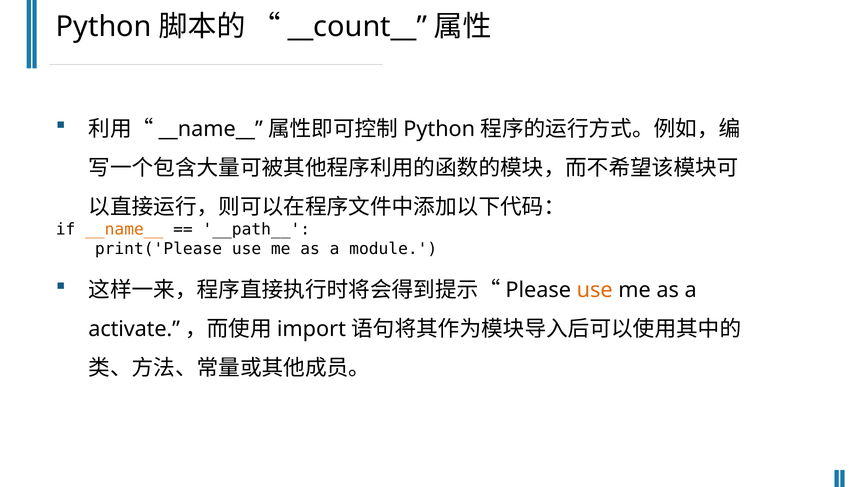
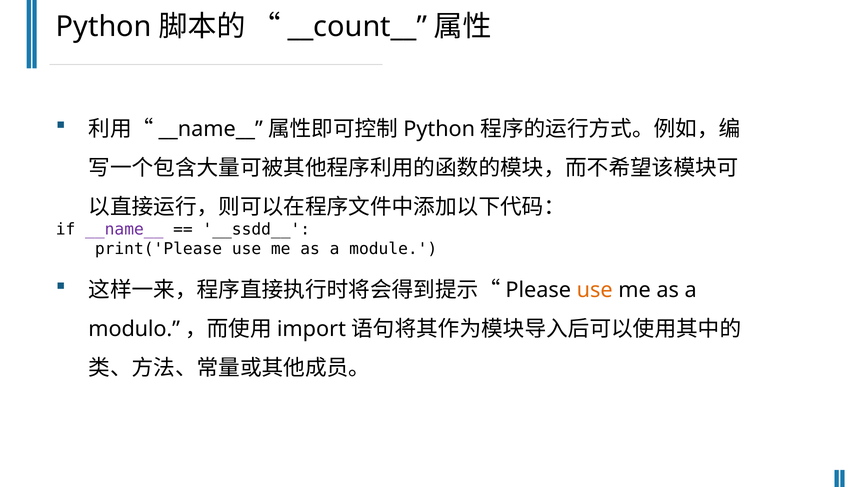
__name__ colour: orange -> purple (124, 230)
__path__: __path__ -> __ssdd__ (256, 230)
activate: activate -> modulo (134, 330)
